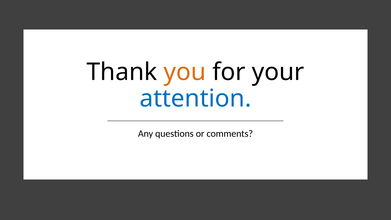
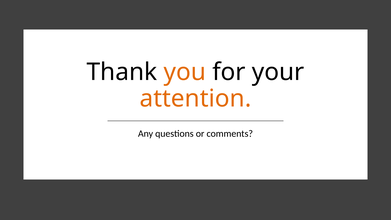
attention colour: blue -> orange (195, 99)
